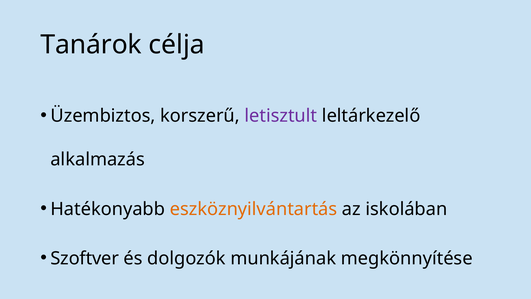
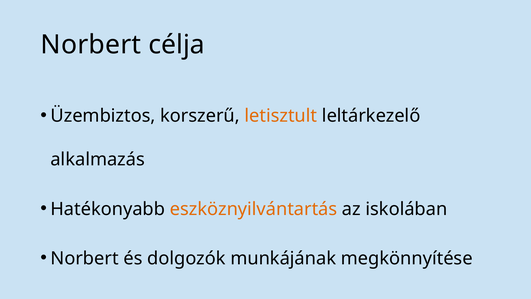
Tanárok: Tanárok -> Norbert (91, 45)
letisztult colour: purple -> orange (281, 116)
Szoftver: Szoftver -> Norbert (85, 258)
